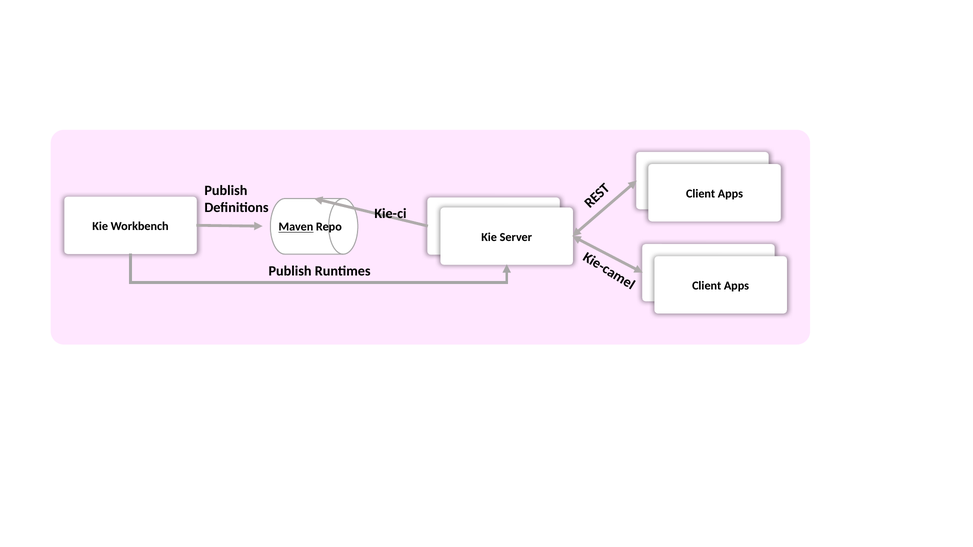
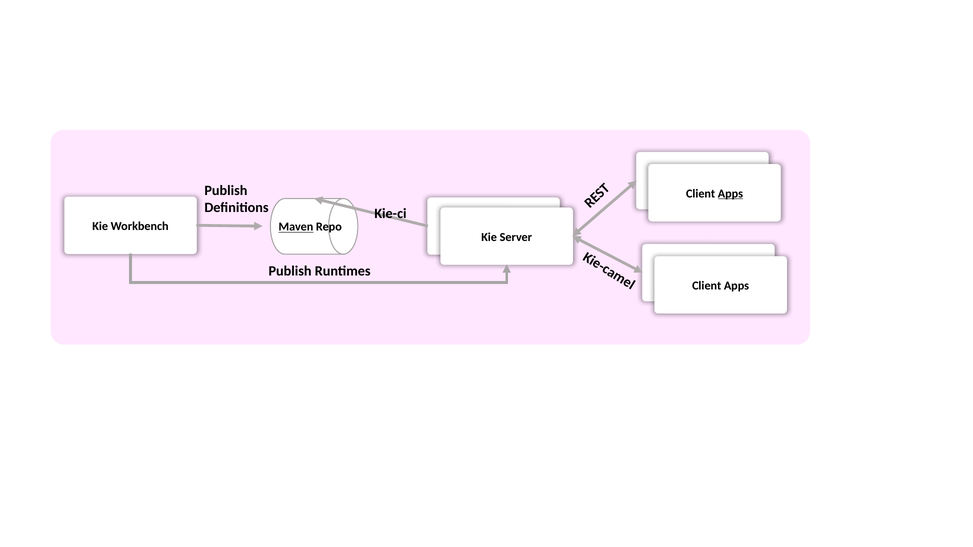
Apps underline: none -> present (730, 194)
